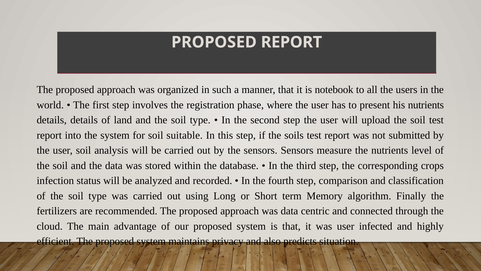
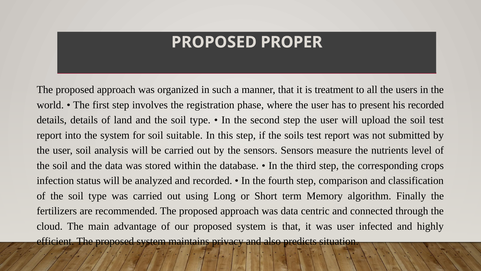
PROPOSED REPORT: REPORT -> PROPER (291, 42)
notebook: notebook -> treatment (334, 90)
his nutrients: nutrients -> recorded (426, 105)
